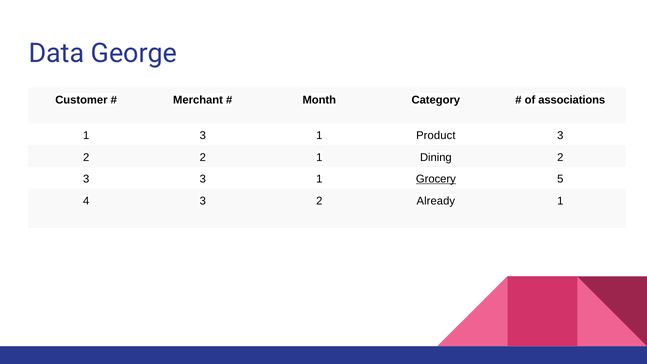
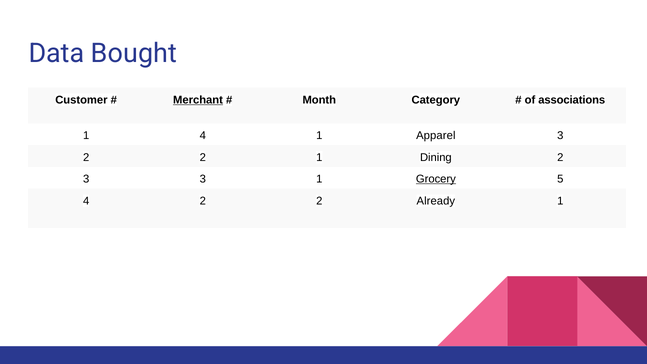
George: George -> Bought (134, 54)
Merchant underline: none -> present (198, 100)
1 3: 3 -> 4 (203, 136)
Product: Product -> Apparel (436, 136)
4 3: 3 -> 2 (203, 201)
